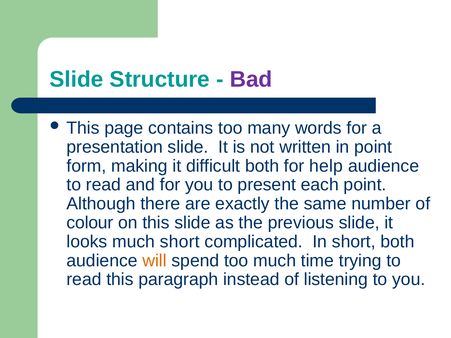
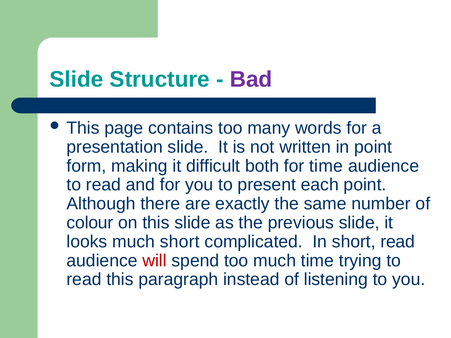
for help: help -> time (326, 166)
short both: both -> read (398, 242)
will colour: orange -> red (155, 261)
